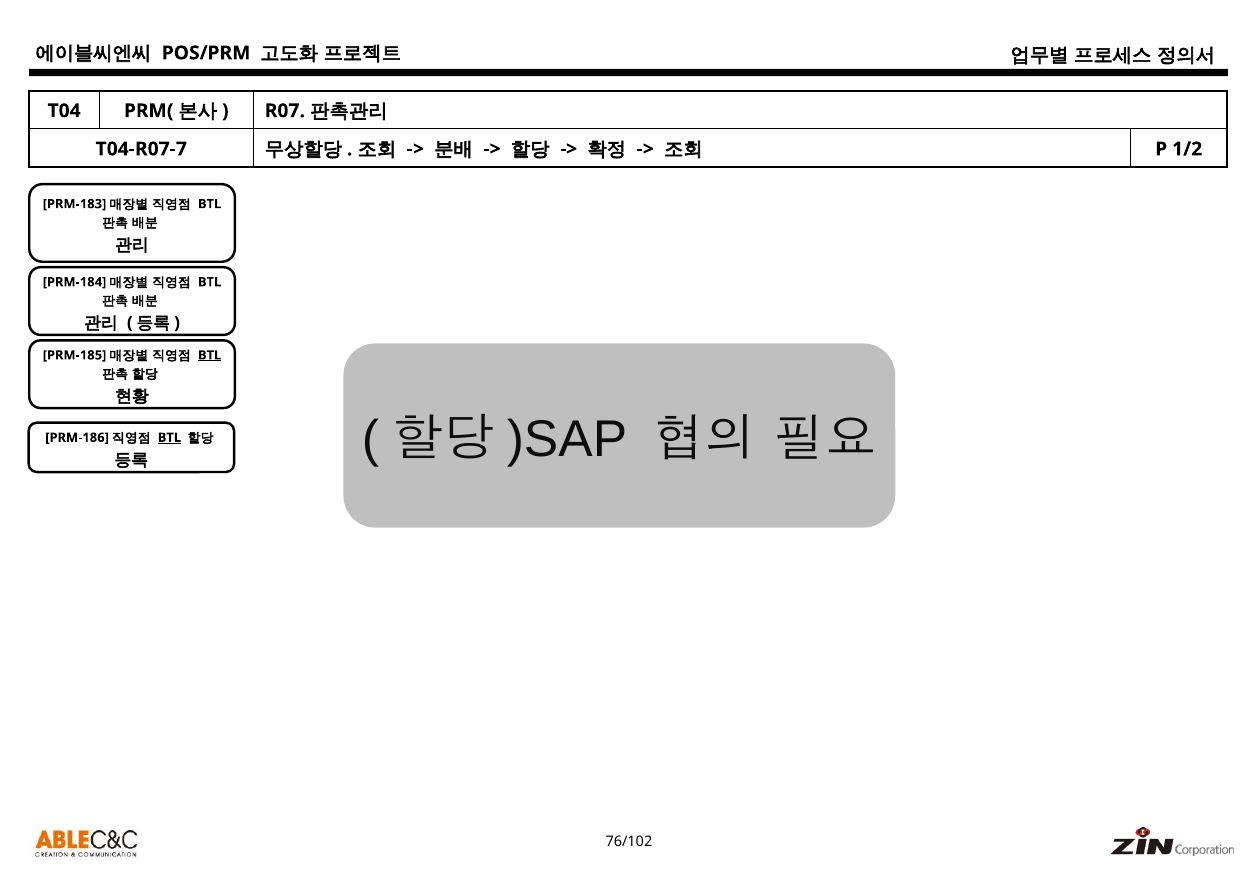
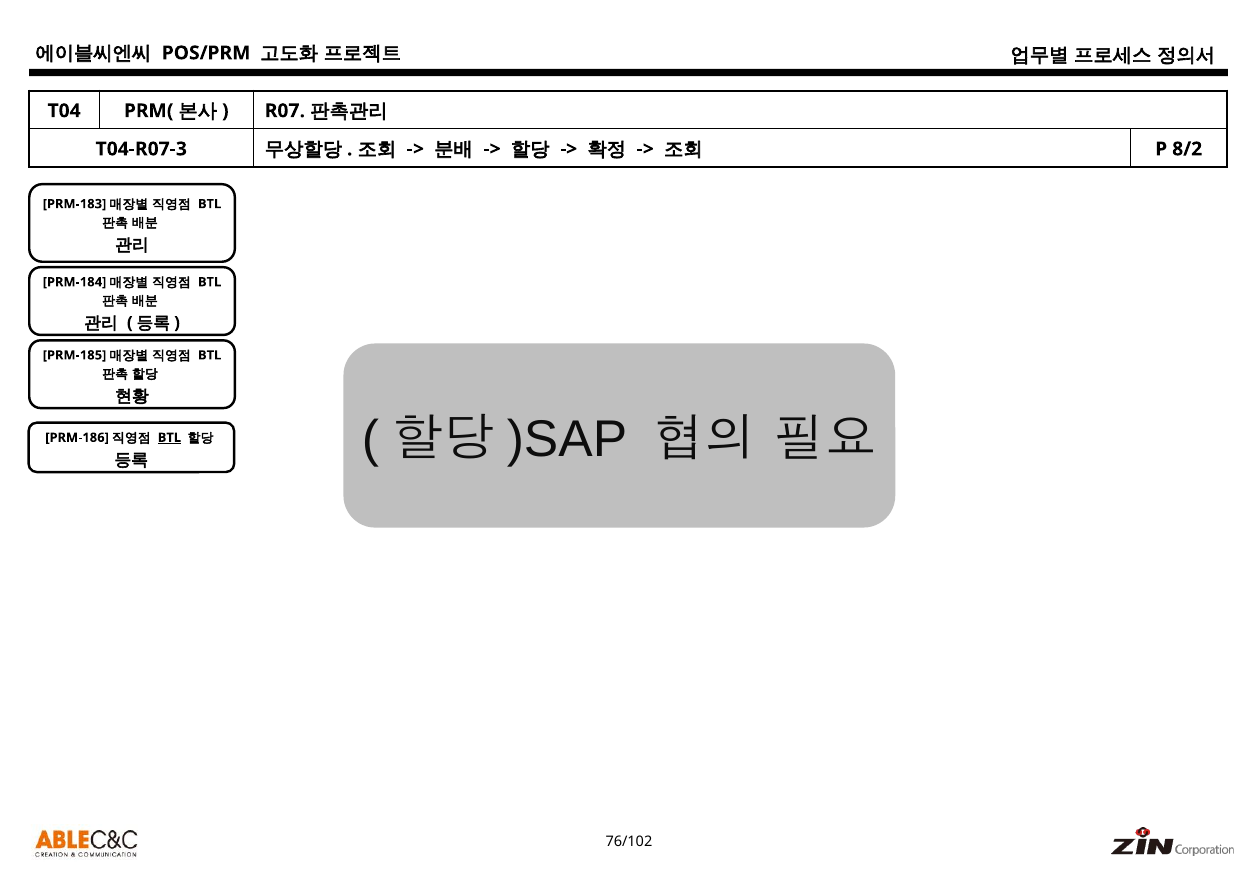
T04-R07-7: T04-R07-7 -> T04-R07-3 (141, 149)
1/2: 1/2 -> 8/2 (1187, 149)
BTL underline: present -> none (210, 355)
